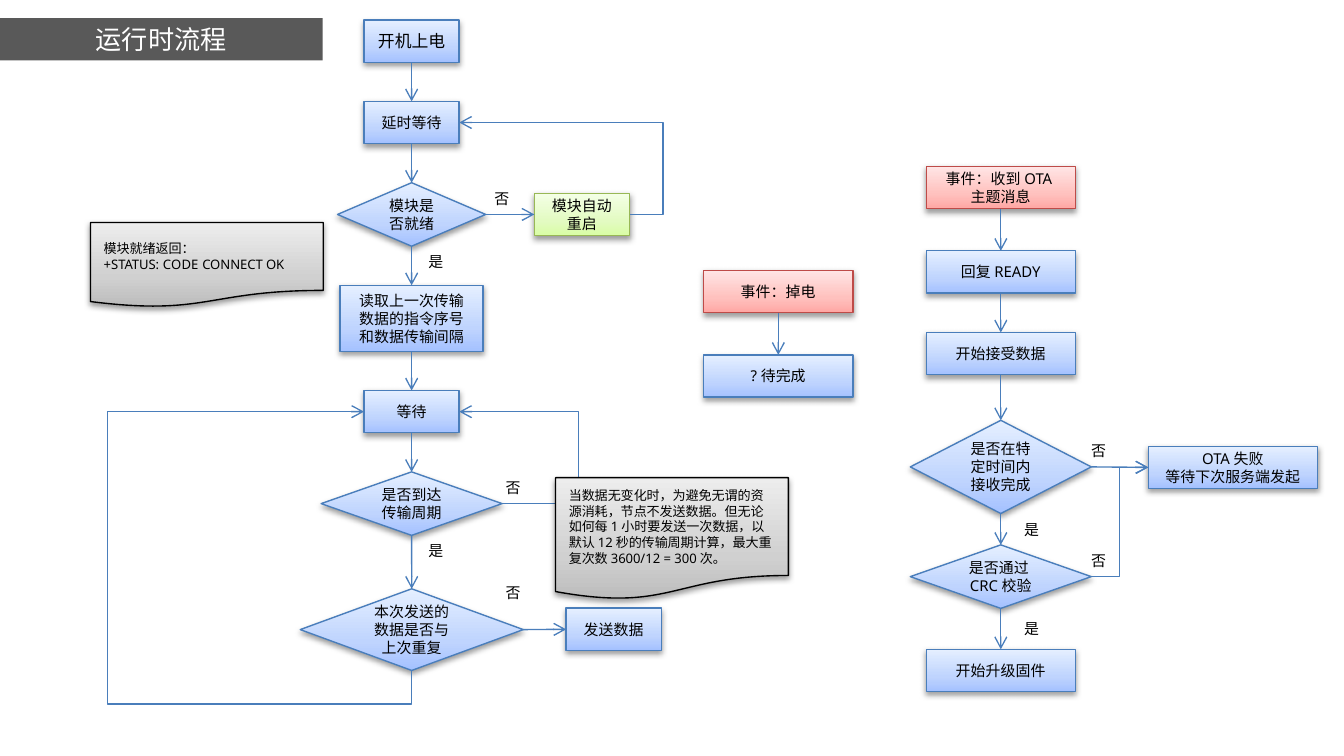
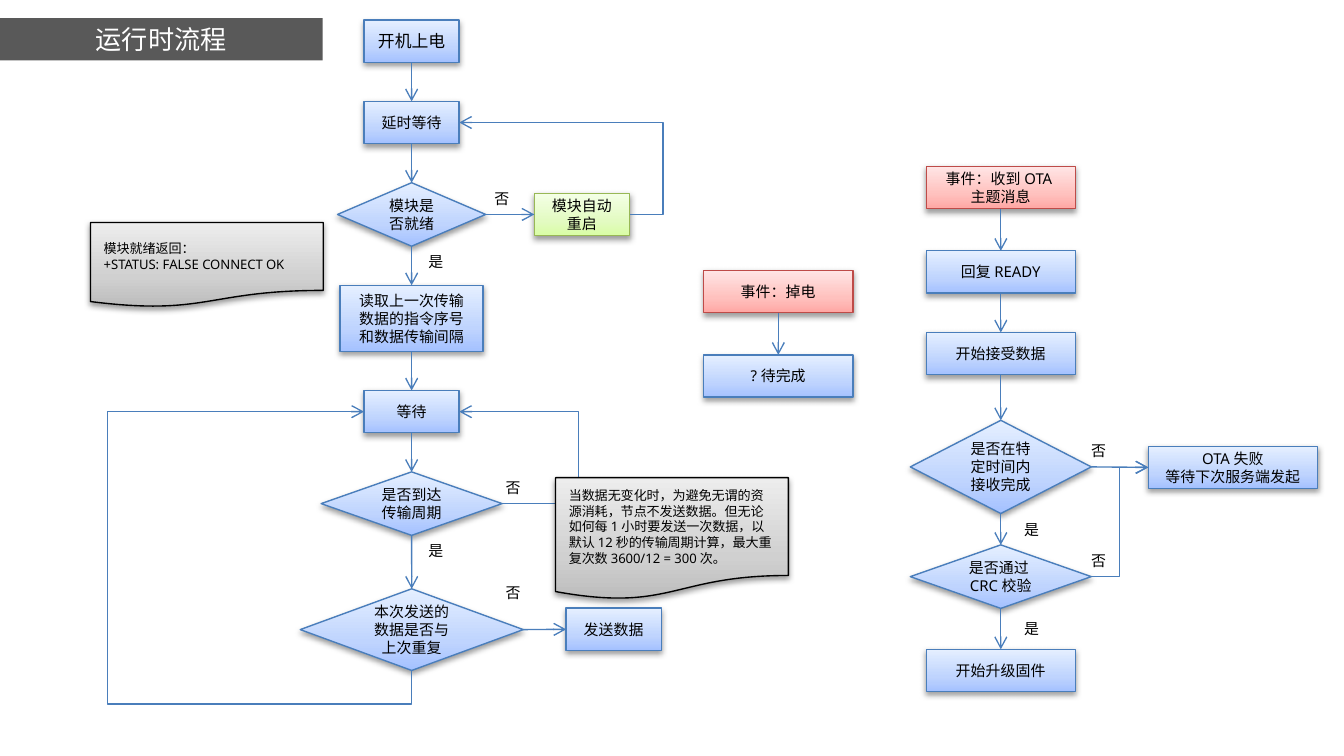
CODE: CODE -> FALSE (181, 265)
